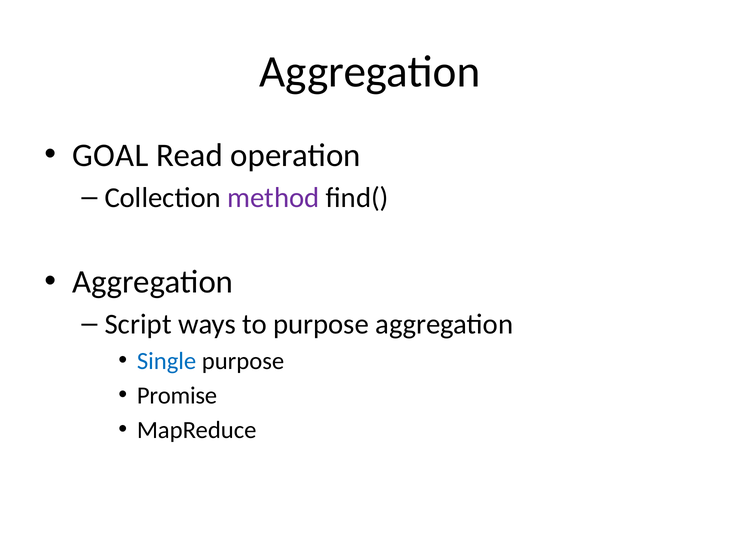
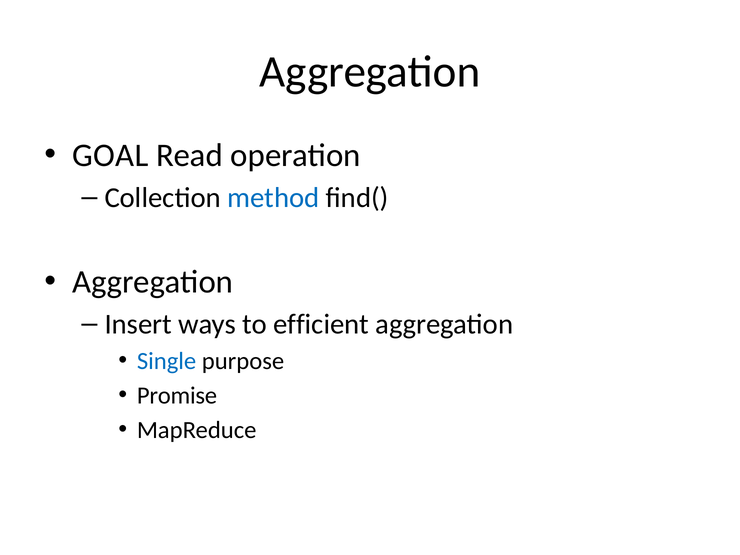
method colour: purple -> blue (273, 198)
Script: Script -> Insert (138, 324)
to purpose: purpose -> efficient (321, 324)
